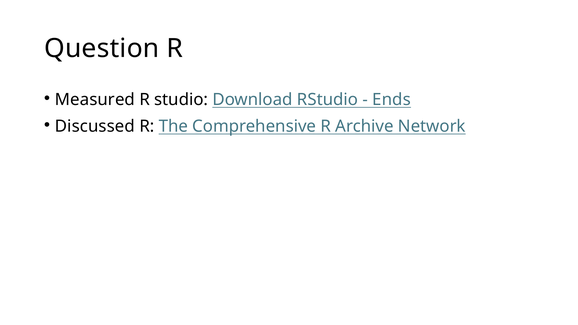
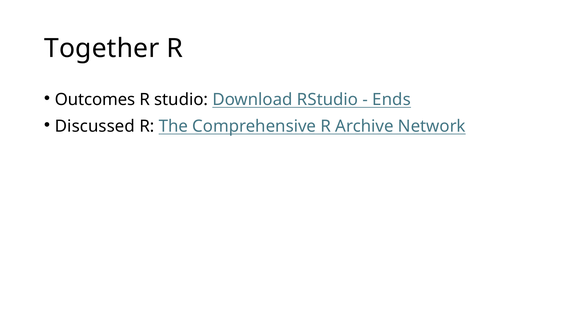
Question: Question -> Together (102, 49)
Measured: Measured -> Outcomes (95, 100)
